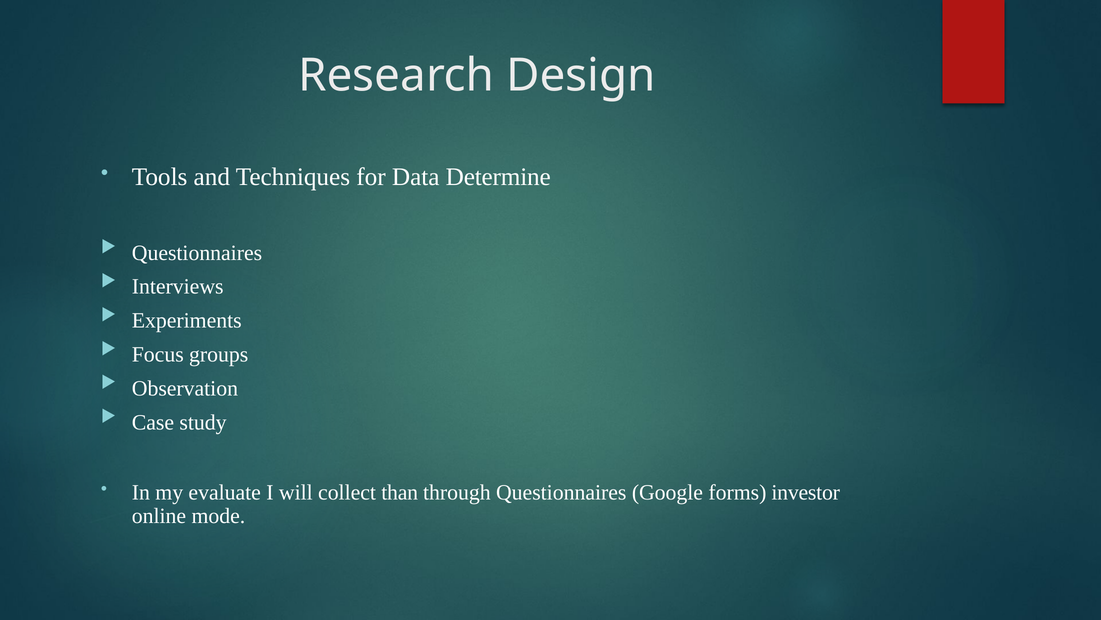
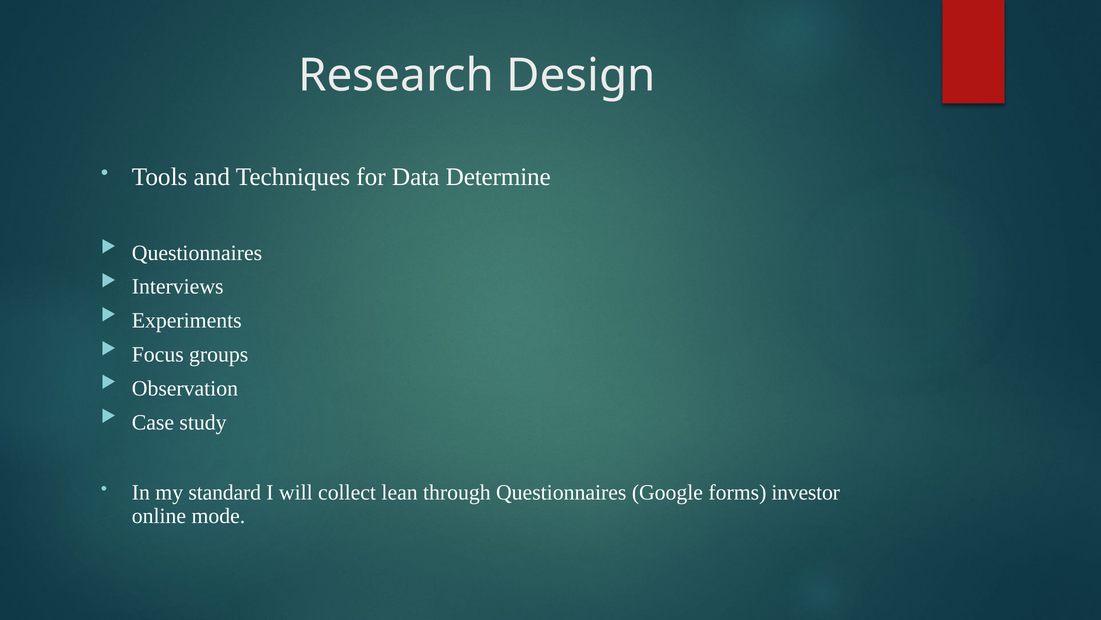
evaluate: evaluate -> standard (225, 492)
than: than -> lean (400, 492)
